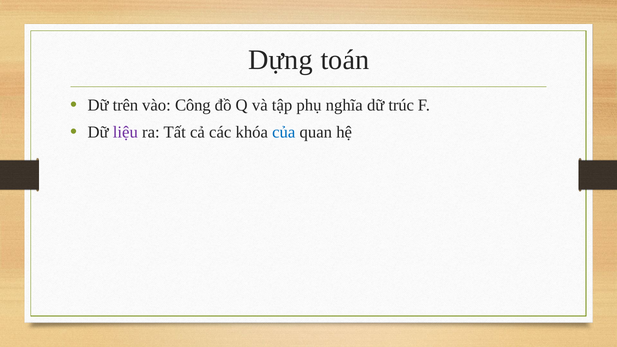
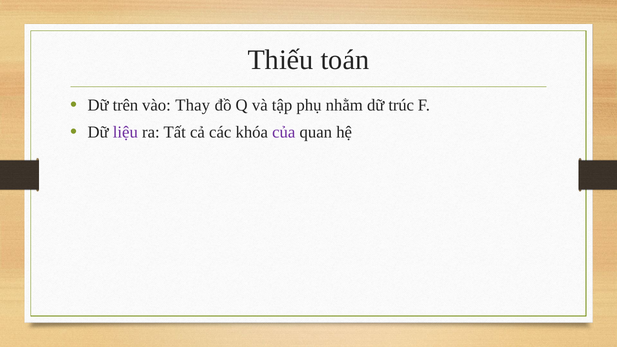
Dựng: Dựng -> Thiếu (281, 60)
Công: Công -> Thay (193, 105)
nghĩa: nghĩa -> nhằm (344, 105)
của colour: blue -> purple (284, 132)
